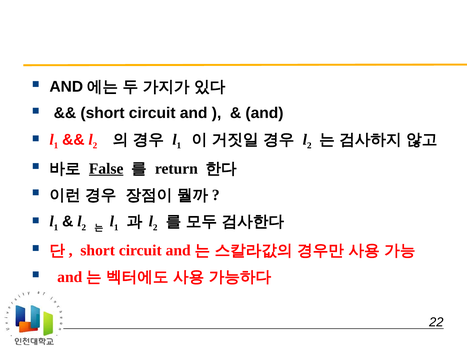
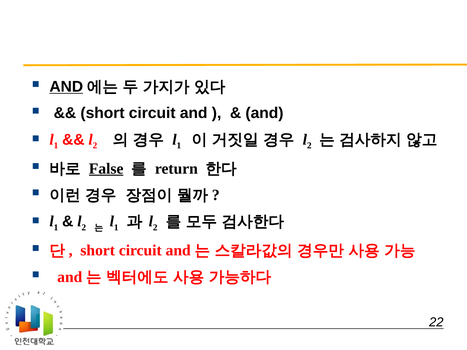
AND underline: none -> present (66, 87)
